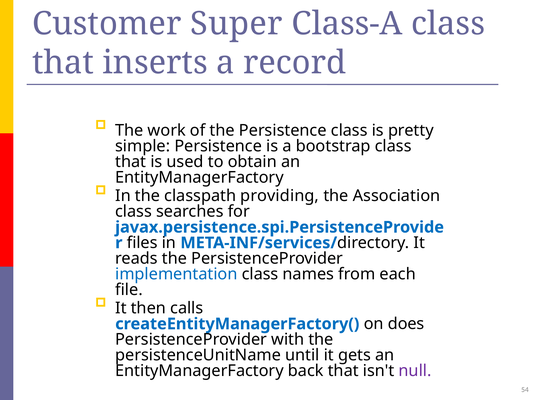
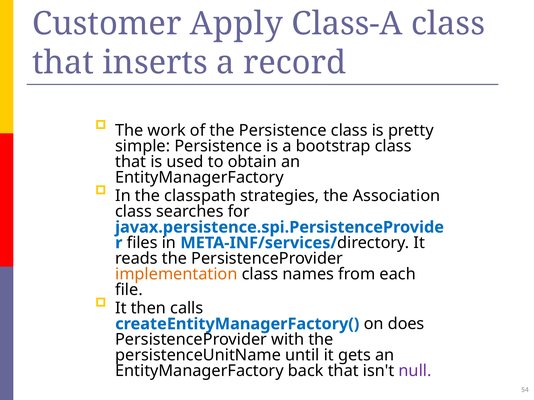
Super: Super -> Apply (236, 24)
providing: providing -> strategies (280, 196)
implementation colour: blue -> orange (176, 274)
